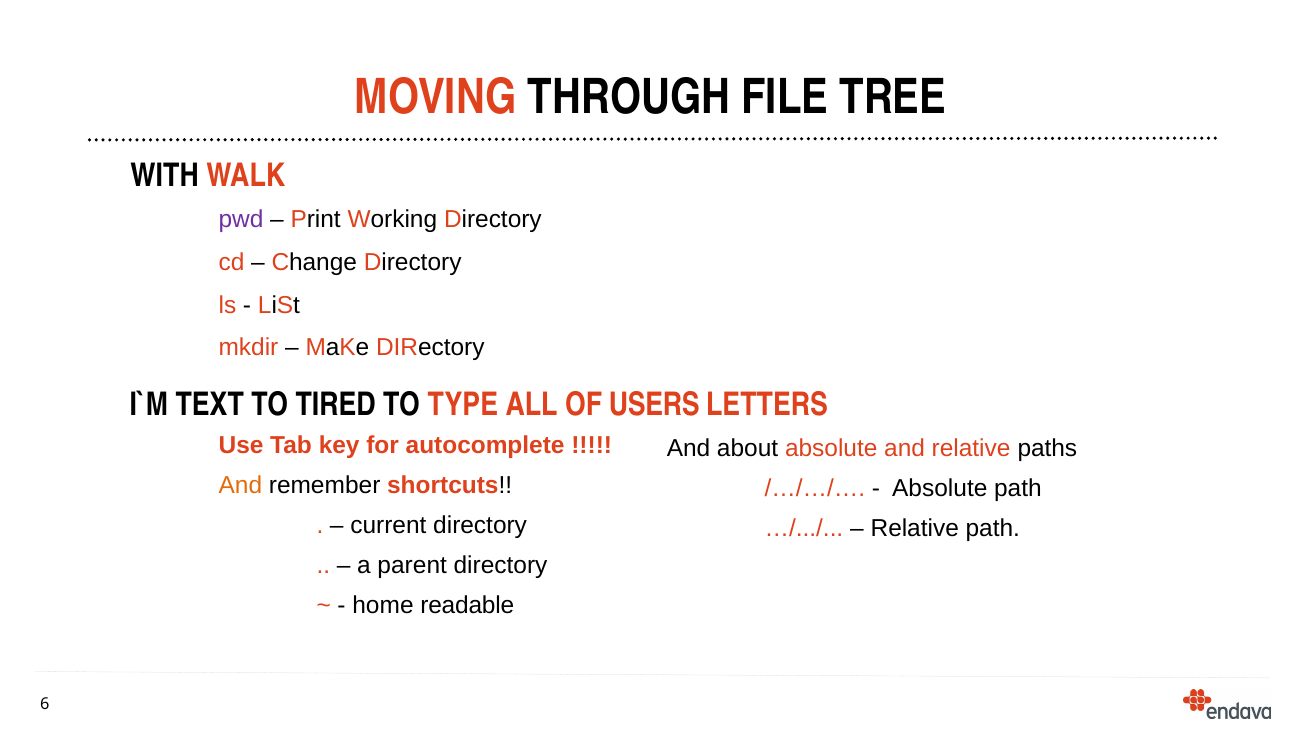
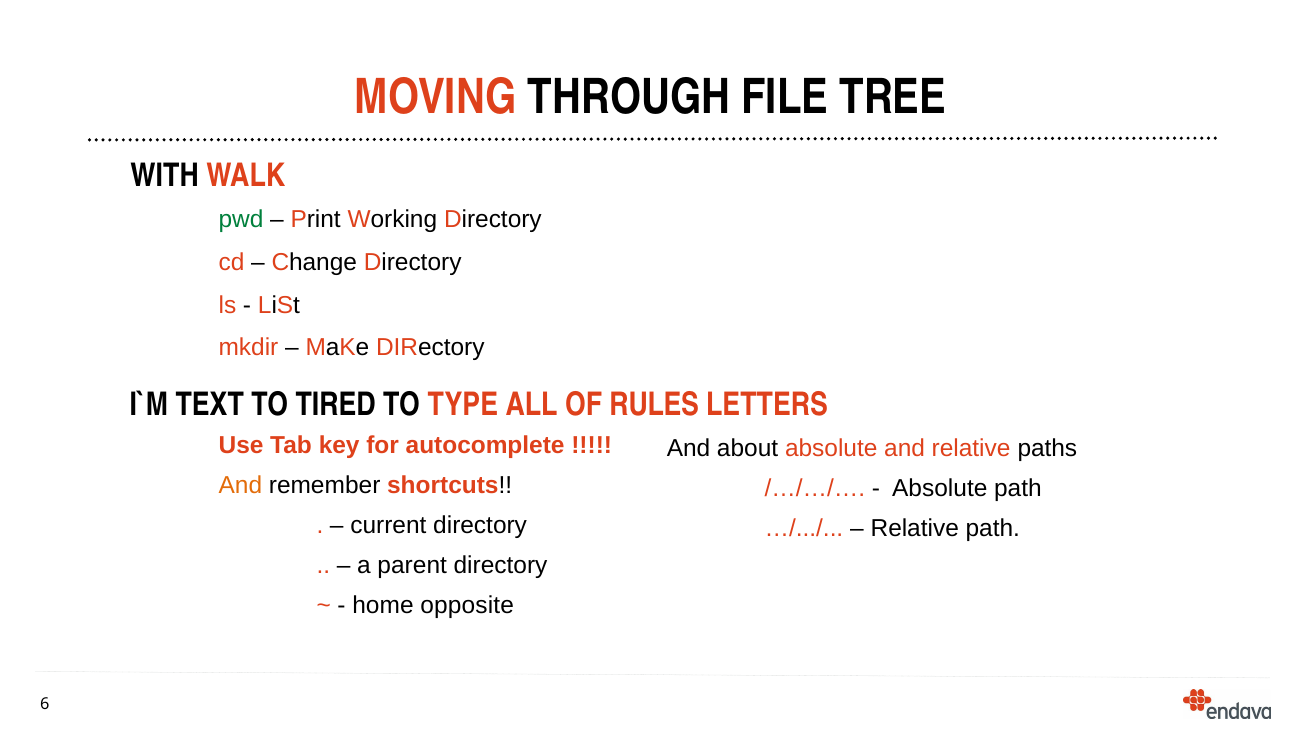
pwd colour: purple -> green (241, 219)
USERS: USERS -> RULES (654, 405)
readable: readable -> opposite (467, 605)
